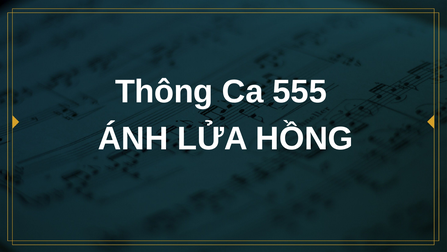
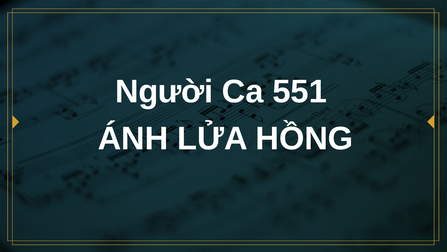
Thông: Thông -> Người (164, 91)
555: 555 -> 551 (300, 91)
